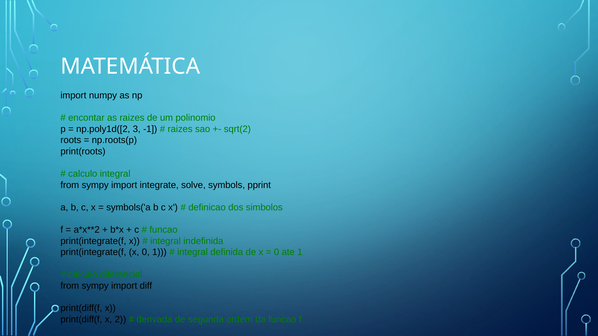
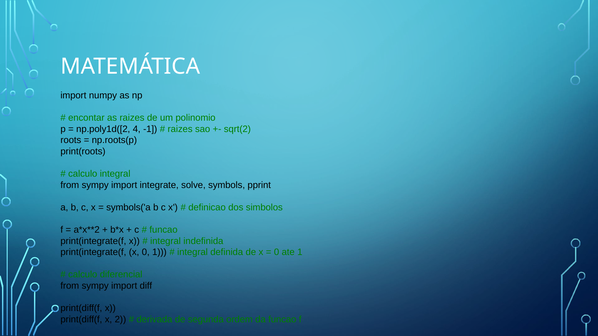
3: 3 -> 4 (137, 129)
